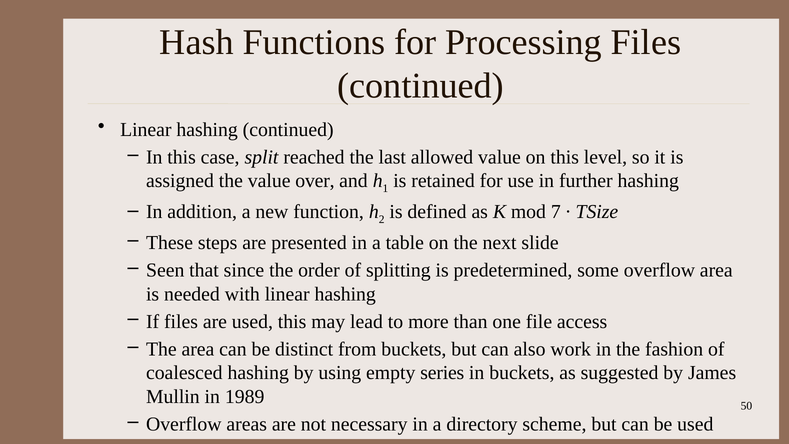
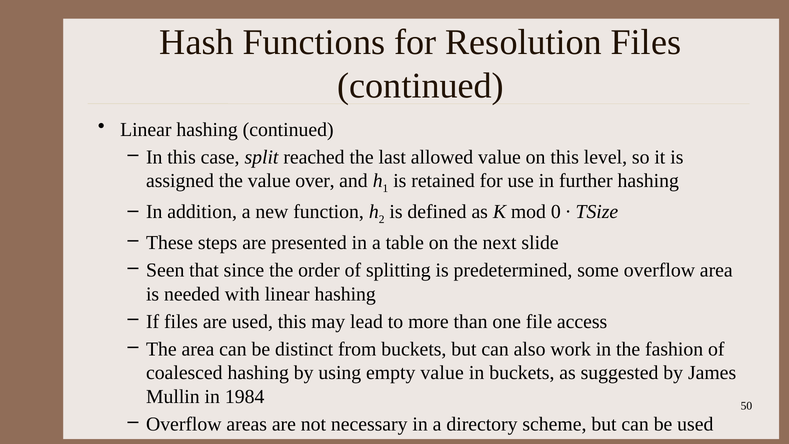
Processing: Processing -> Resolution (524, 42)
7: 7 -> 0 (556, 212)
empty series: series -> value (442, 373)
1989: 1989 -> 1984 (245, 396)
